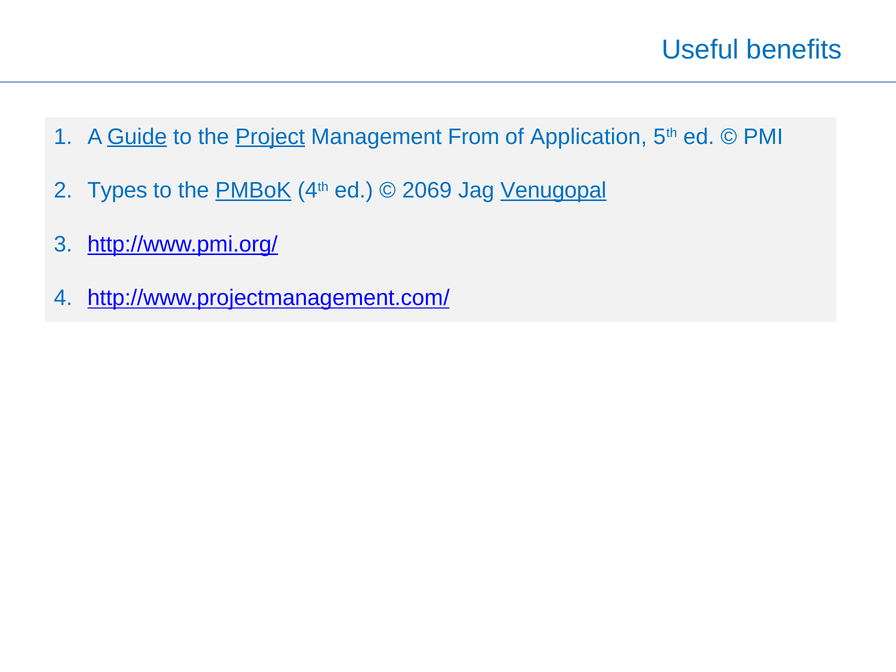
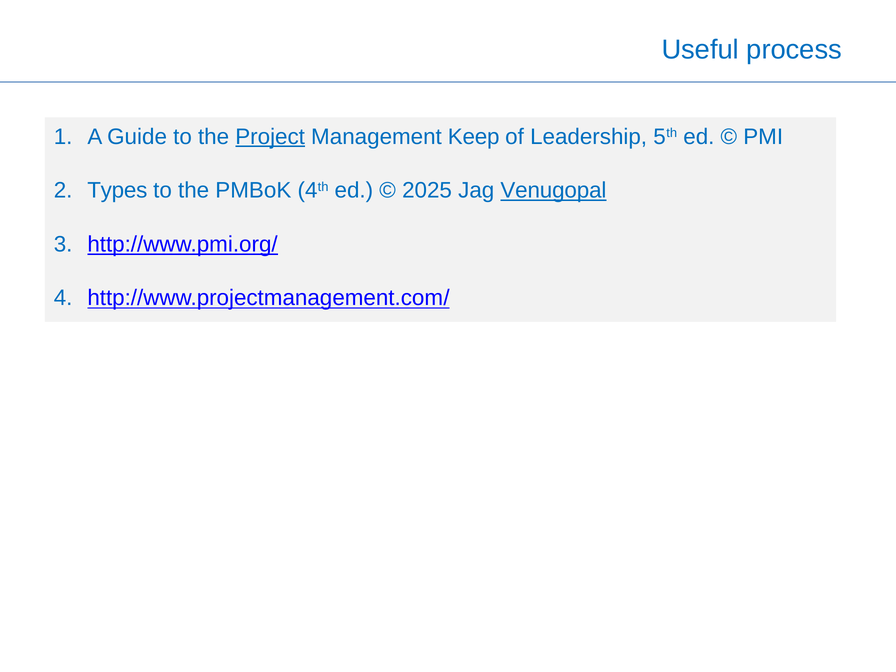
benefits: benefits -> process (794, 50)
Guide underline: present -> none (137, 137)
From: From -> Keep (474, 137)
Application: Application -> Leadership (589, 137)
PMBoK underline: present -> none (253, 191)
2069: 2069 -> 2025 (427, 191)
